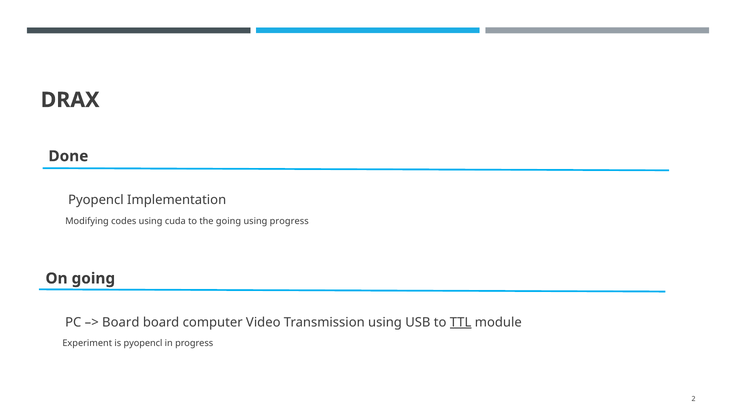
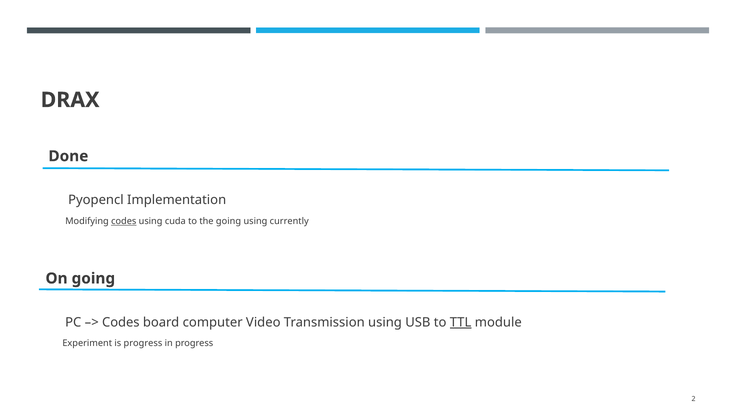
codes underline: none -> present (124, 221)
using progress: progress -> currently (289, 221)
Board: Board -> Codes (121, 322)
is pyopencl: pyopencl -> progress (143, 343)
